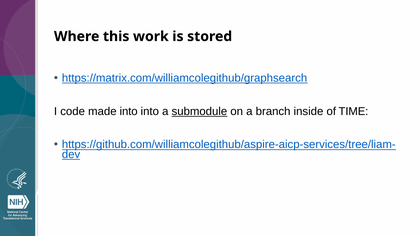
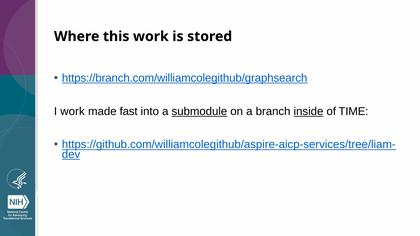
https://matrix.com/williamcolegithub/graphsearch: https://matrix.com/williamcolegithub/graphsearch -> https://branch.com/williamcolegithub/graphsearch (185, 78)
I code: code -> work (73, 111)
made into: into -> fast (129, 111)
inside underline: none -> present (309, 111)
